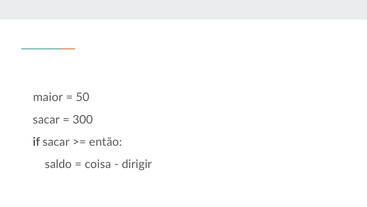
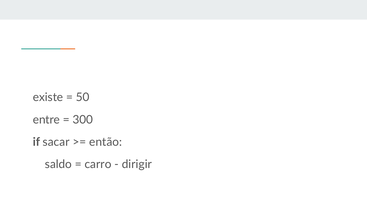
maior: maior -> existe (48, 97)
sacar: sacar -> entre (46, 119)
coisa: coisa -> carro (98, 164)
